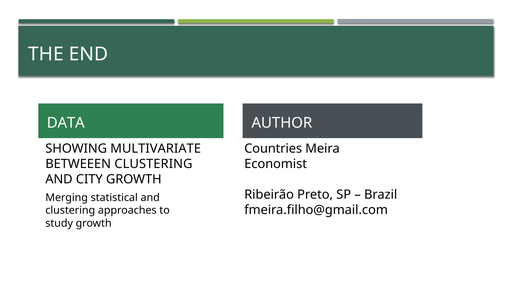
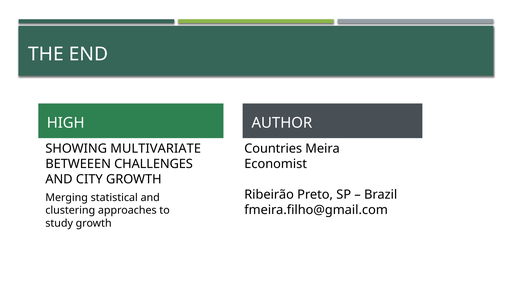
DATA: DATA -> HIGH (66, 123)
BETWEEEN CLUSTERING: CLUSTERING -> CHALLENGES (154, 164)
